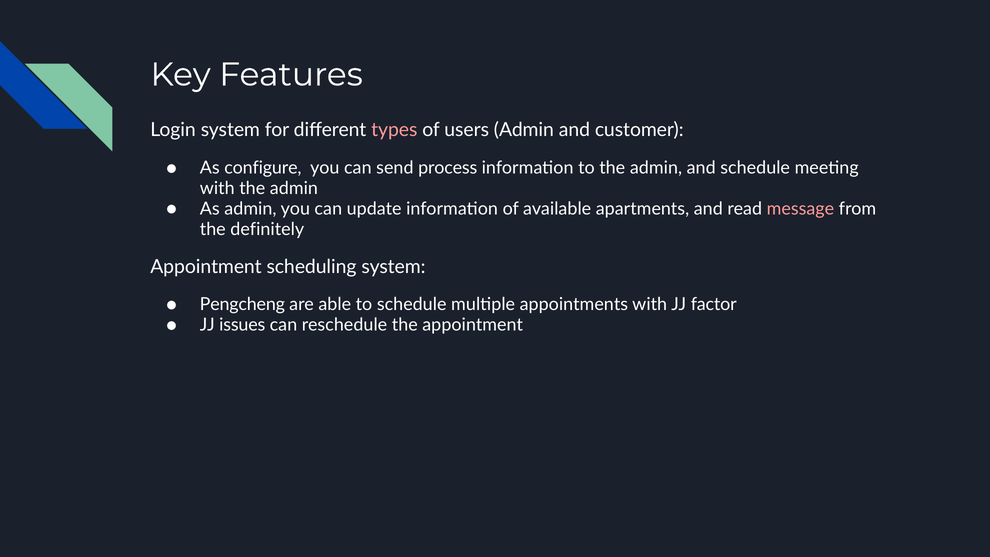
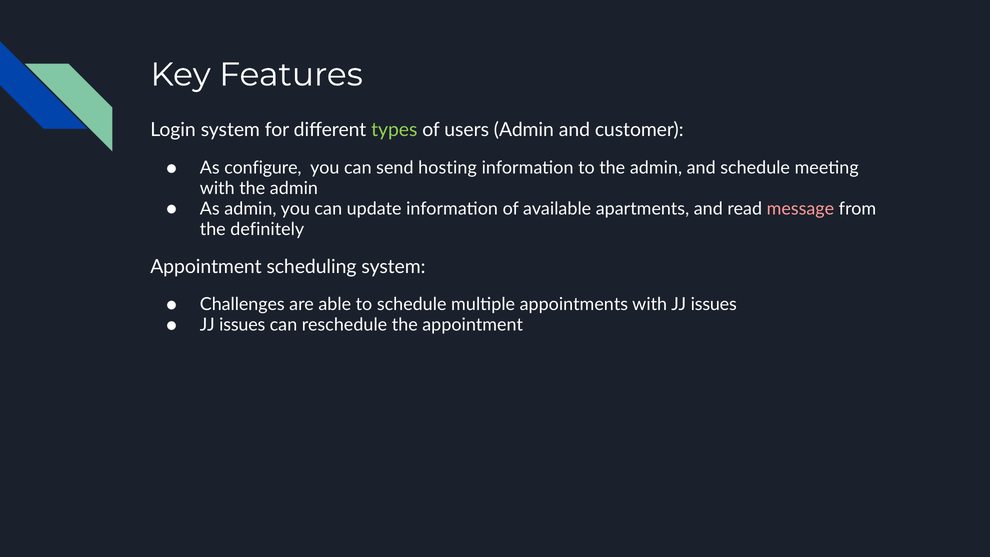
types colour: pink -> light green (394, 130)
process: process -> hosting (448, 168)
Pengcheng: Pengcheng -> Challenges (242, 305)
with JJ factor: factor -> issues (714, 305)
